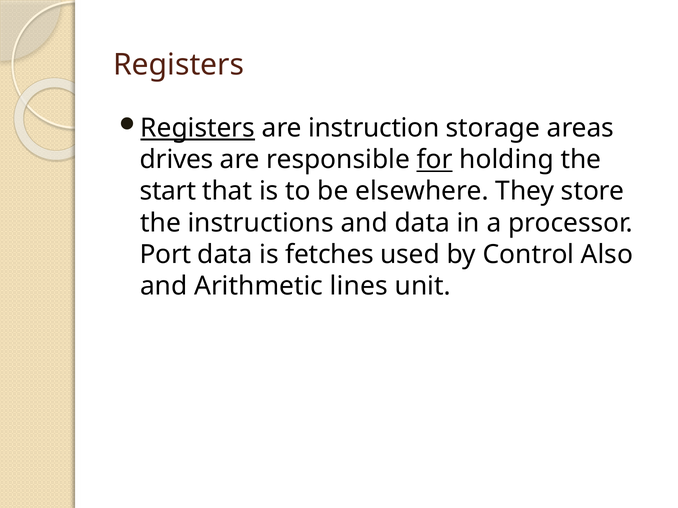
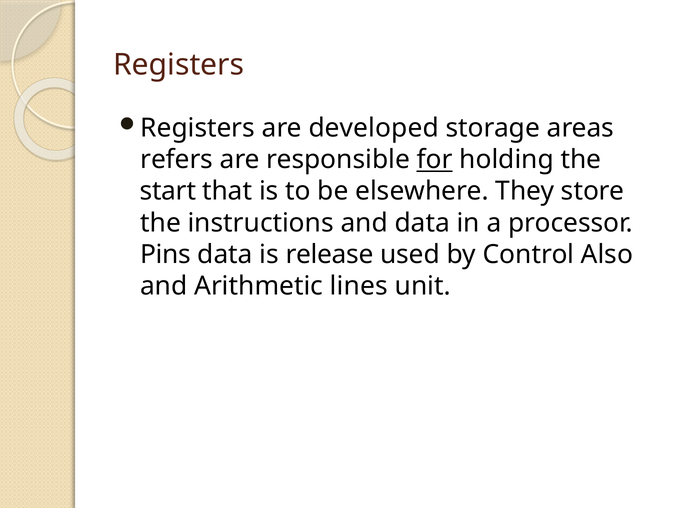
Registers underline: present -> none (198, 128)
instruction: instruction -> developed (374, 128)
drives: drives -> refers (177, 160)
Port: Port -> Pins (166, 255)
fetches: fetches -> release (330, 255)
